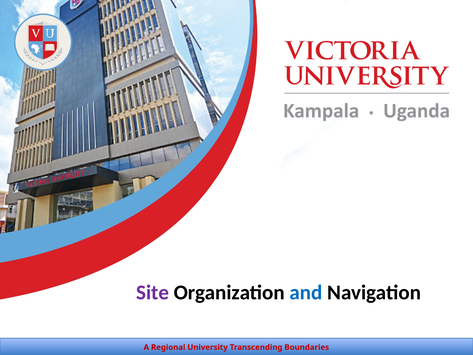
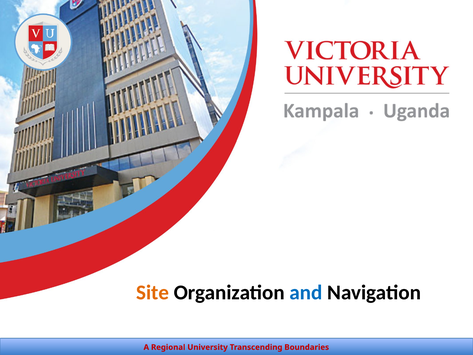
Site colour: purple -> orange (153, 292)
